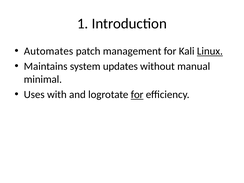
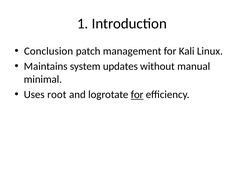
Automates: Automates -> Conclusion (49, 51)
Linux underline: present -> none (210, 51)
with: with -> root (57, 95)
